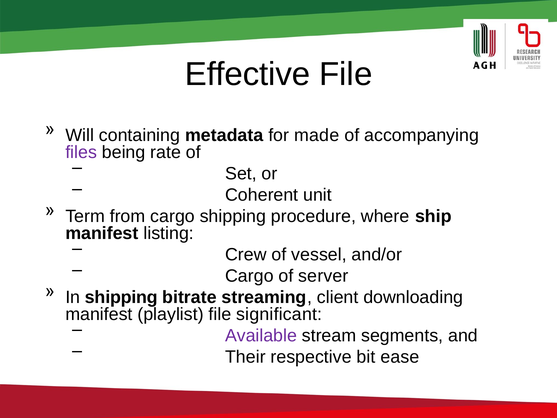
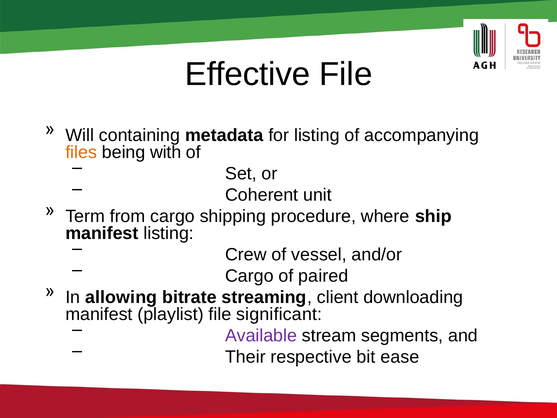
for made: made -> listing (317, 135)
files colour: purple -> orange (81, 152)
rate: rate -> with (166, 152)
server: server -> paired (323, 276)
In shipping: shipping -> allowing (121, 297)
